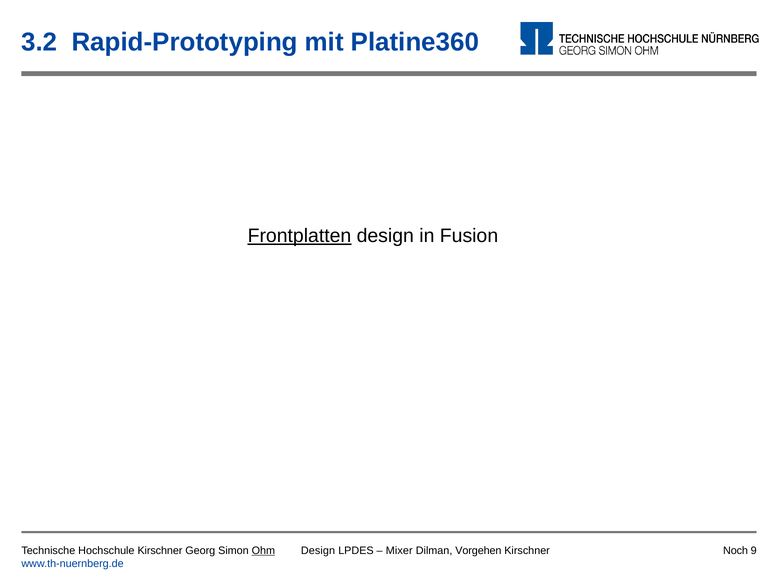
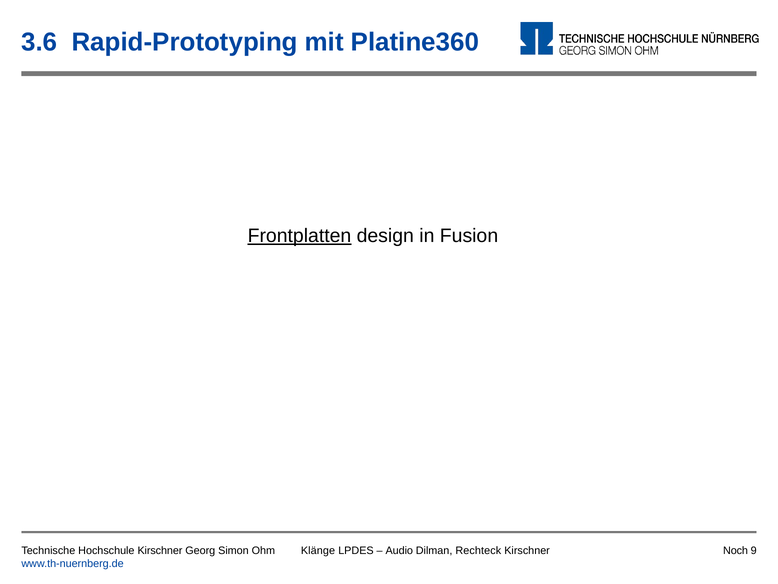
3.2: 3.2 -> 3.6 (39, 42)
Ohm underline: present -> none (263, 550)
Design: Design -> Klänge (318, 550)
Mixer: Mixer -> Audio (399, 550)
Vorgehen: Vorgehen -> Rechteck (478, 550)
